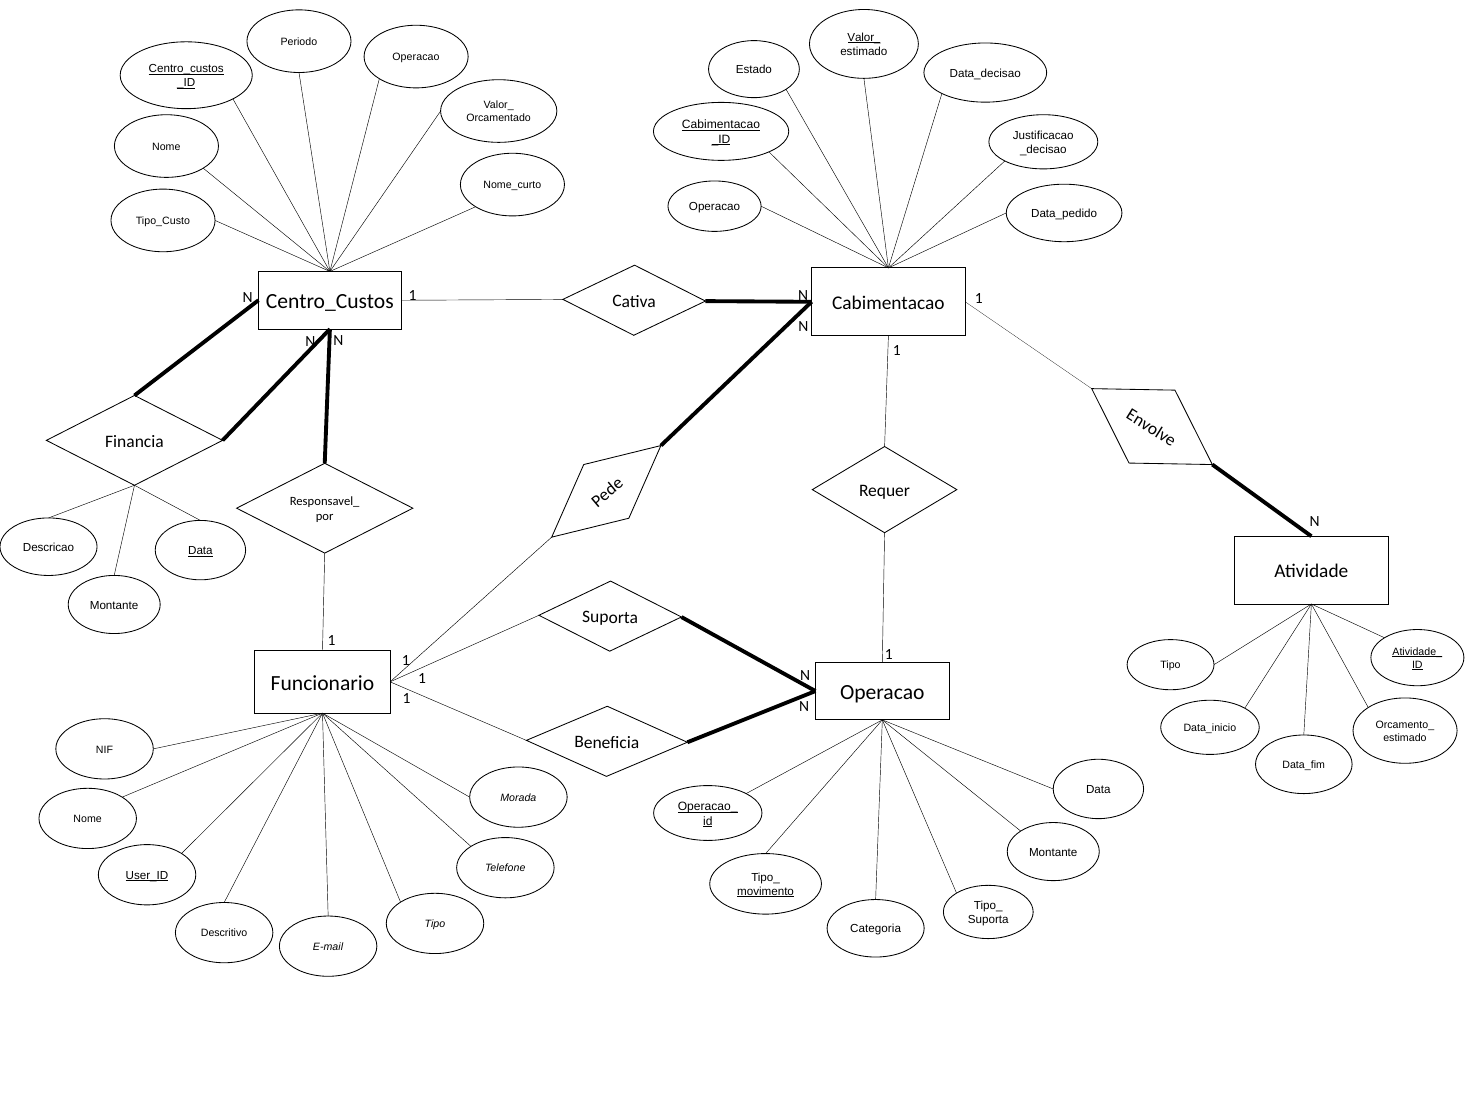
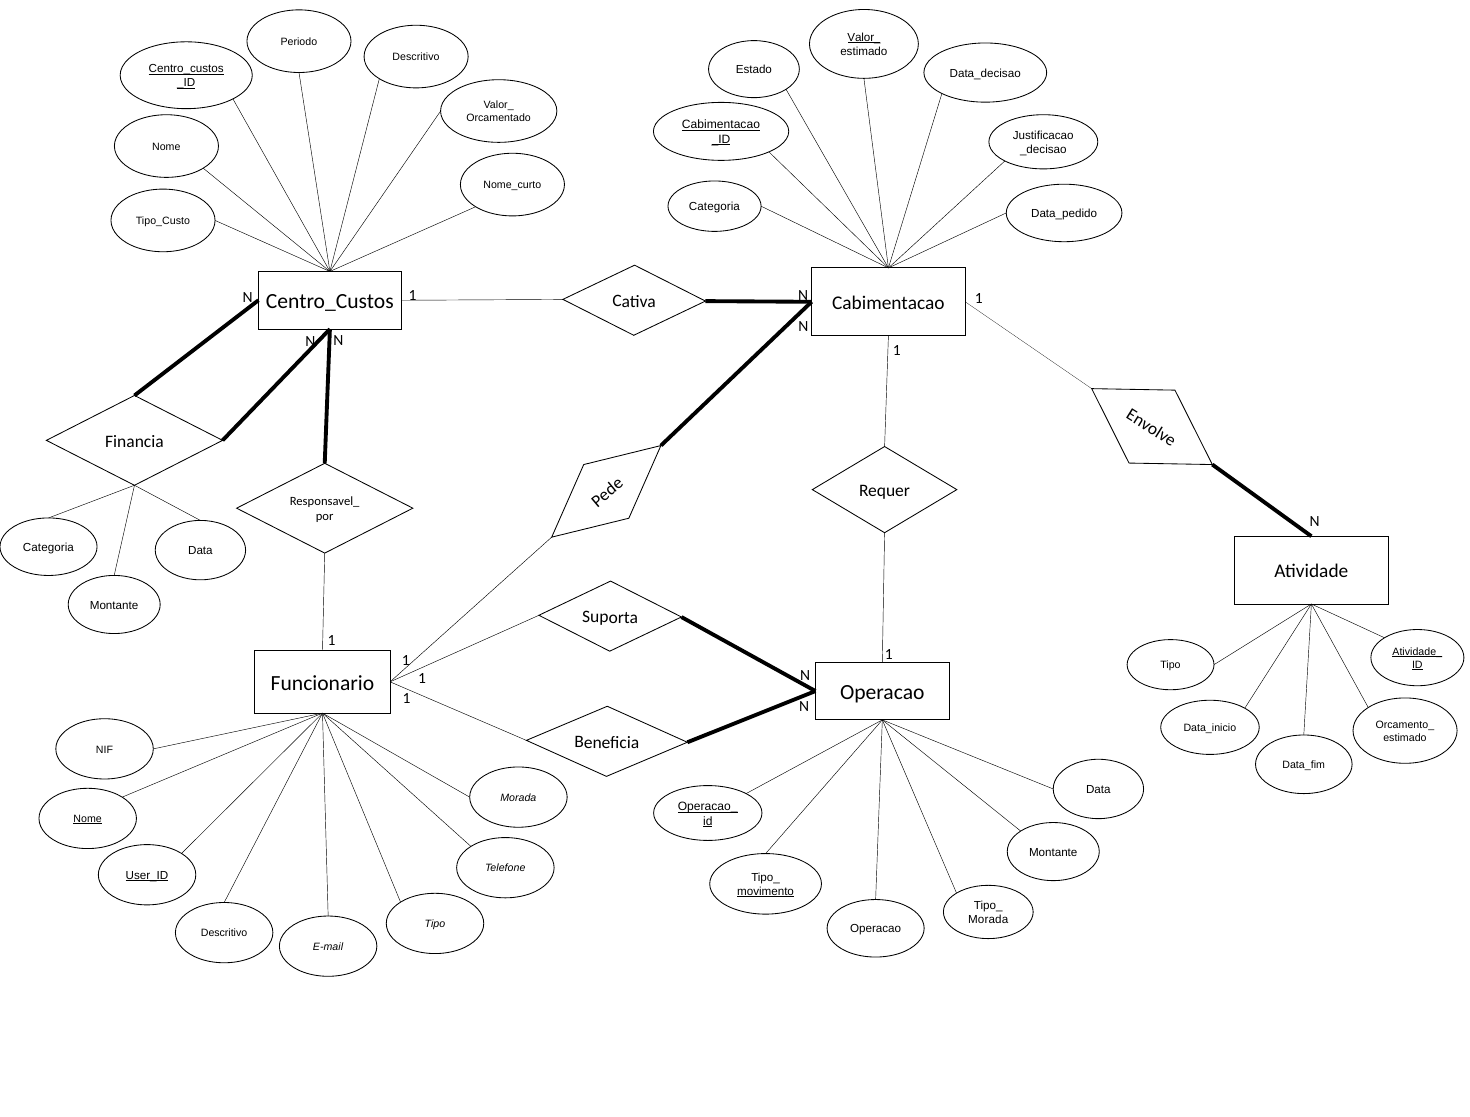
Operacao: Operacao -> Descritivo (416, 57)
Operacao: Operacao -> Categoria (714, 207)
Descricao: Descricao -> Categoria (48, 548)
Data underline: present -> none (200, 551)
Nome underline: none -> present (88, 820)
Suporta: Suporta -> Morada (988, 920)
Categoria: Categoria -> Operacao (876, 930)
